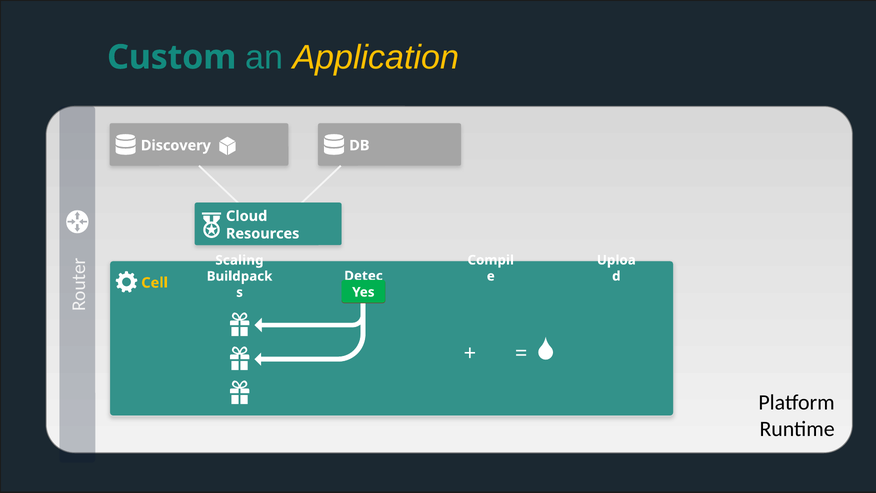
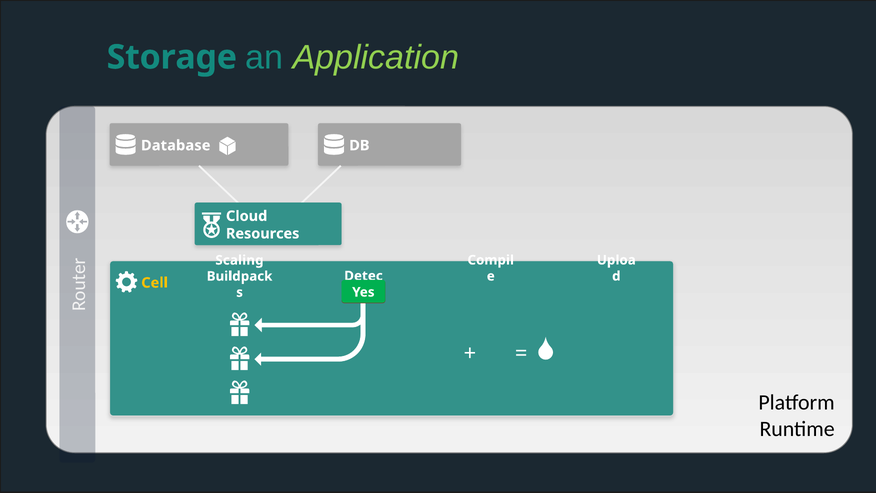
Custom: Custom -> Storage (172, 57)
Application colour: yellow -> light green (376, 57)
Discovery: Discovery -> Database (176, 145)
